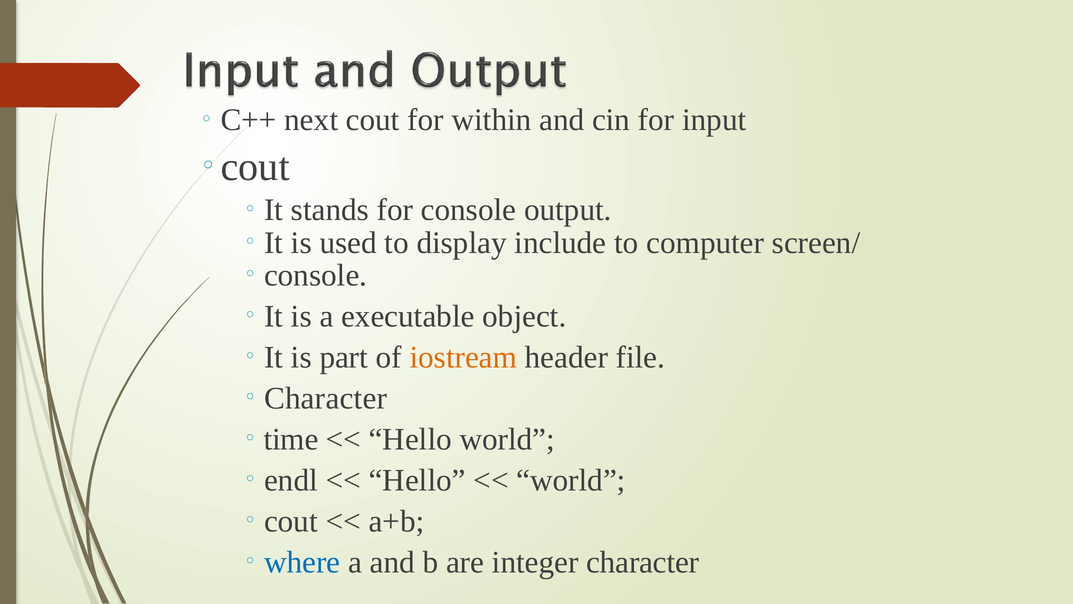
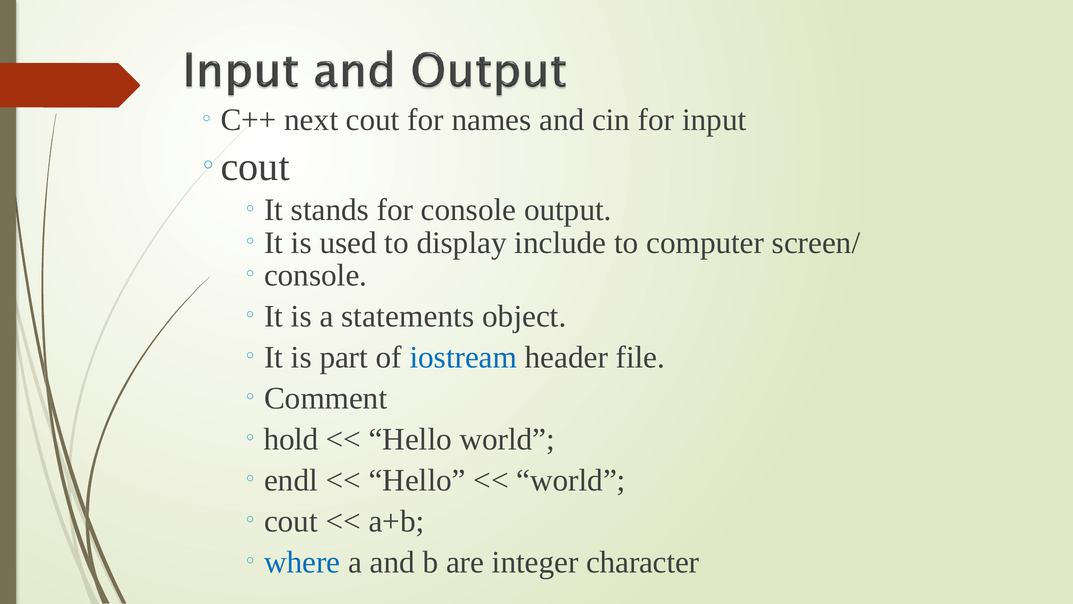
within: within -> names (492, 120)
executable: executable -> statements (408, 316)
iostream colour: orange -> blue (463, 357)
Character: Character -> Comment (326, 398)
time: time -> hold (291, 439)
